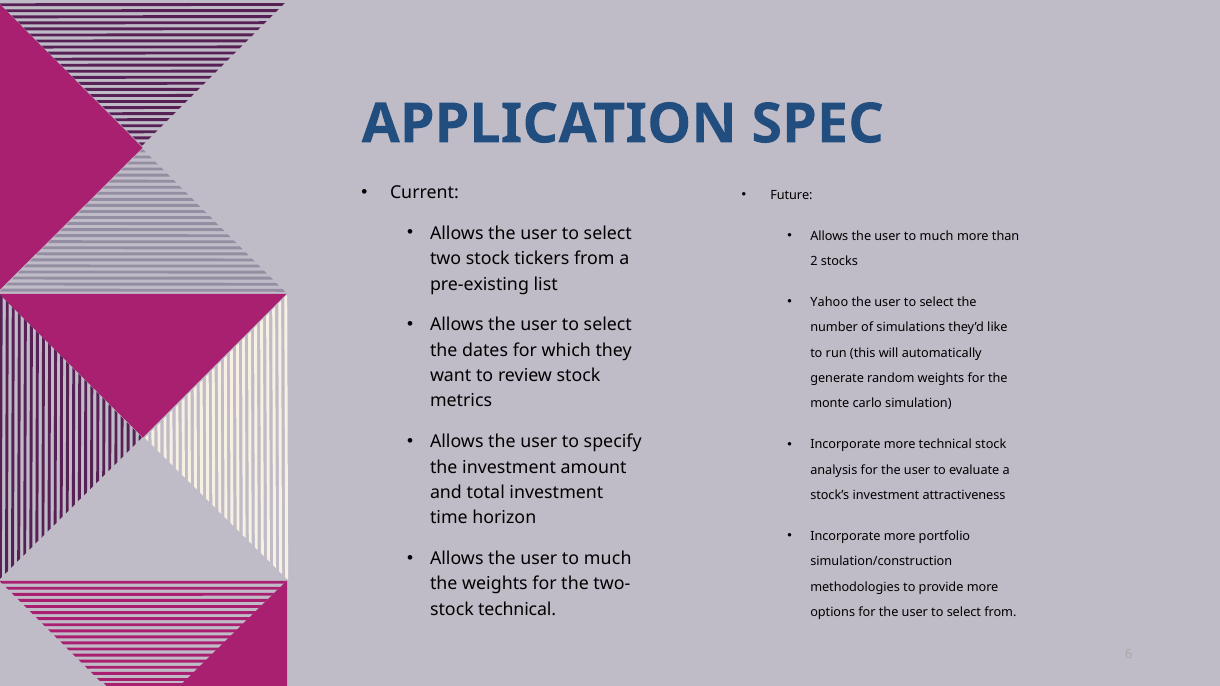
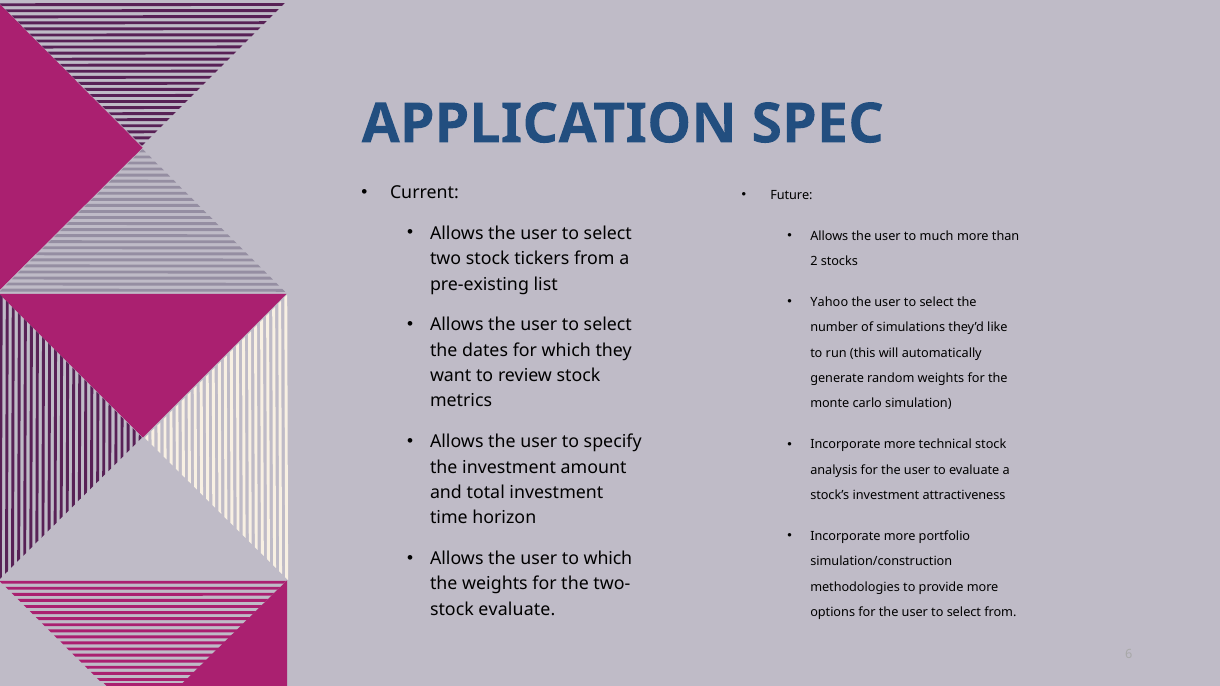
much: much -> which (608, 559)
stock technical: technical -> evaluate (517, 610)
